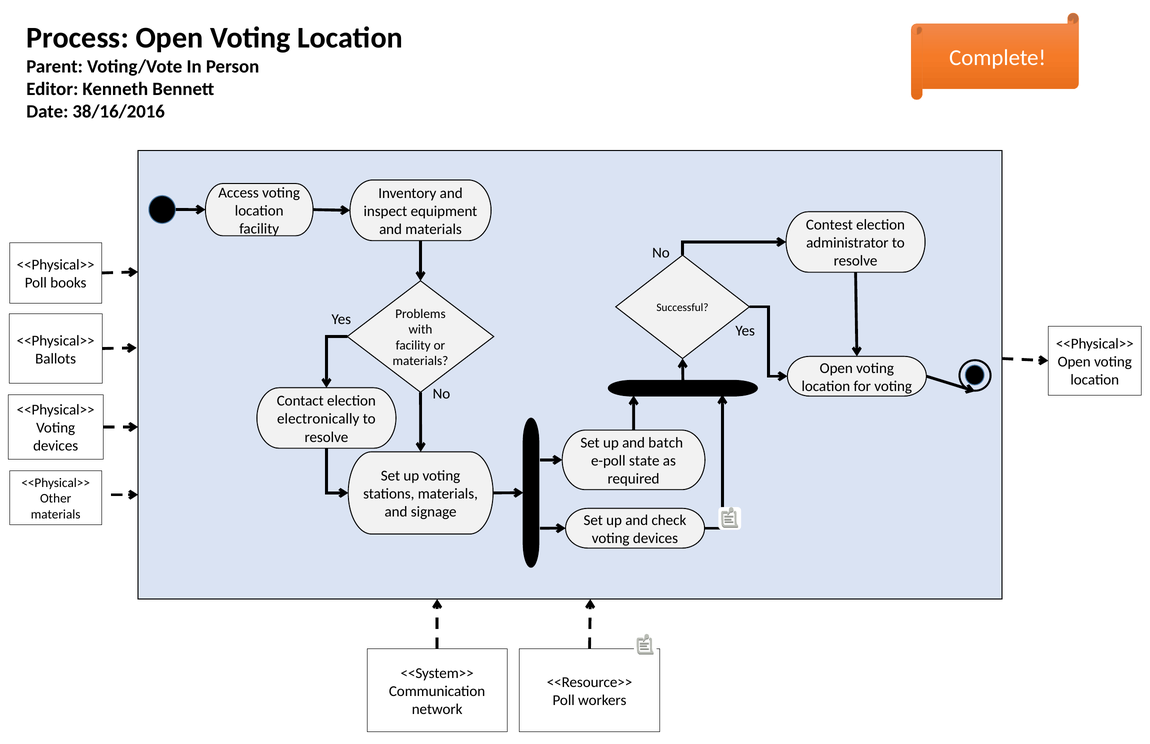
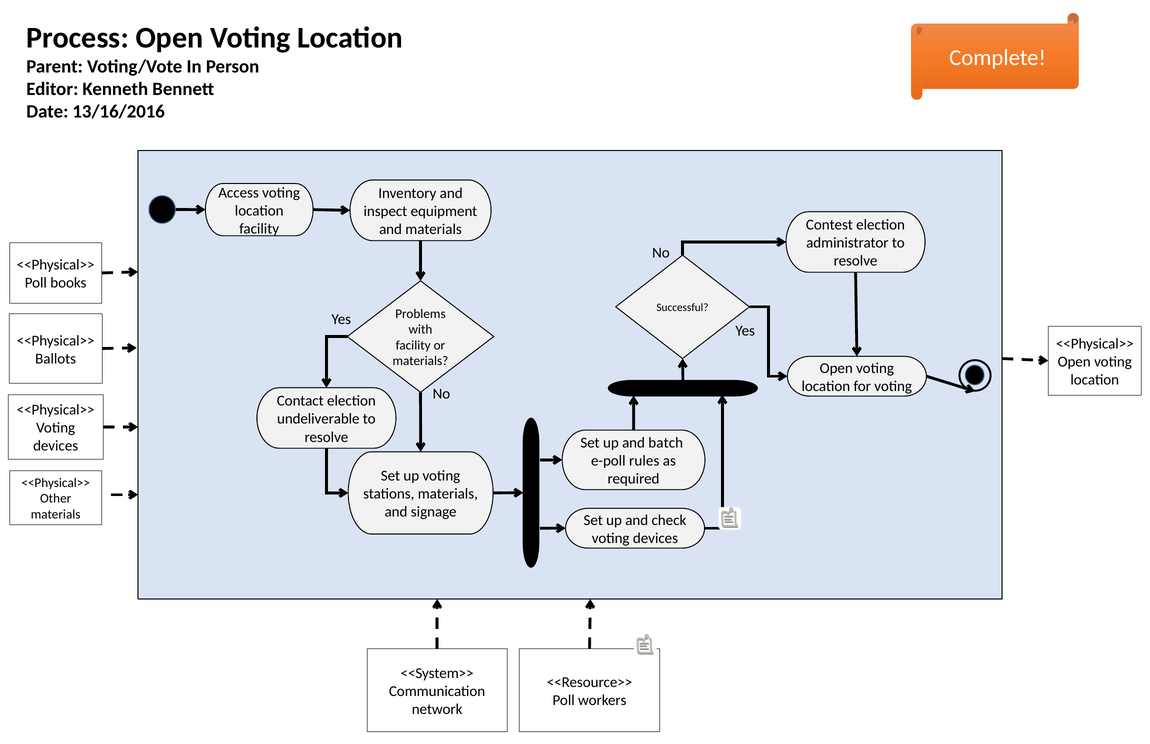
38/16/2016: 38/16/2016 -> 13/16/2016 (119, 112)
electronically: electronically -> undeliverable (318, 419)
state: state -> rules (644, 461)
